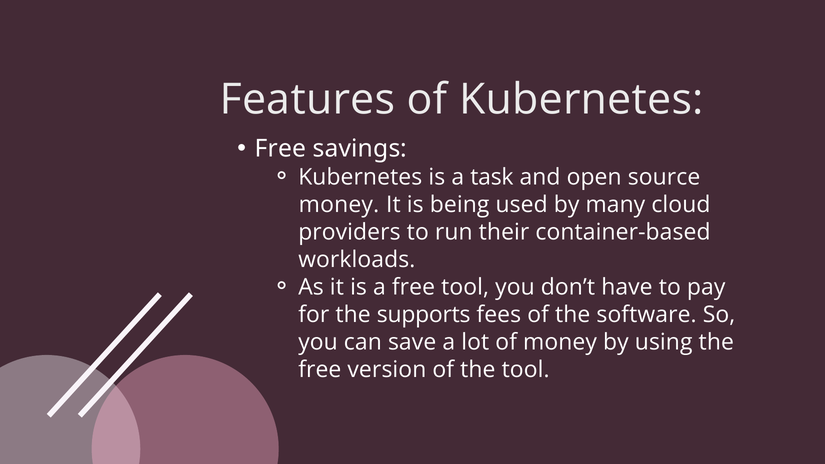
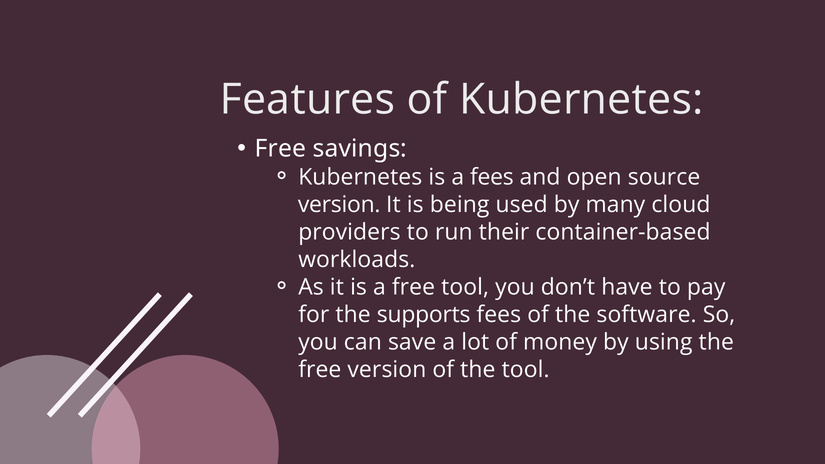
a task: task -> fees (492, 177)
money: money -> version (339, 205)
